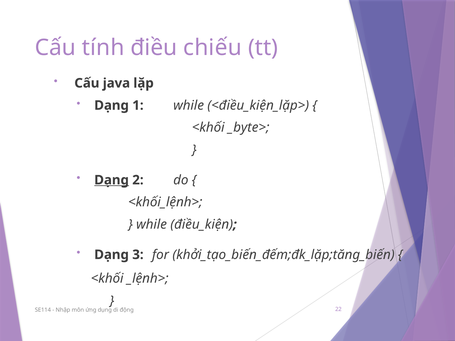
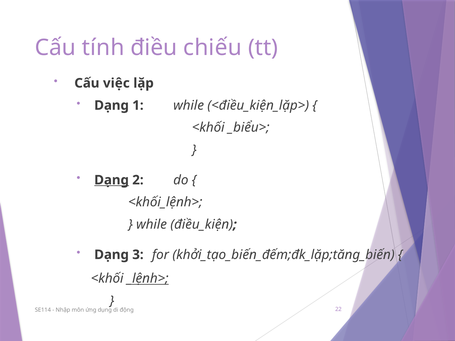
java: java -> việc (116, 83)
_byte>: _byte> -> _biểu> (249, 128)
_lệnh> underline: none -> present (148, 279)
